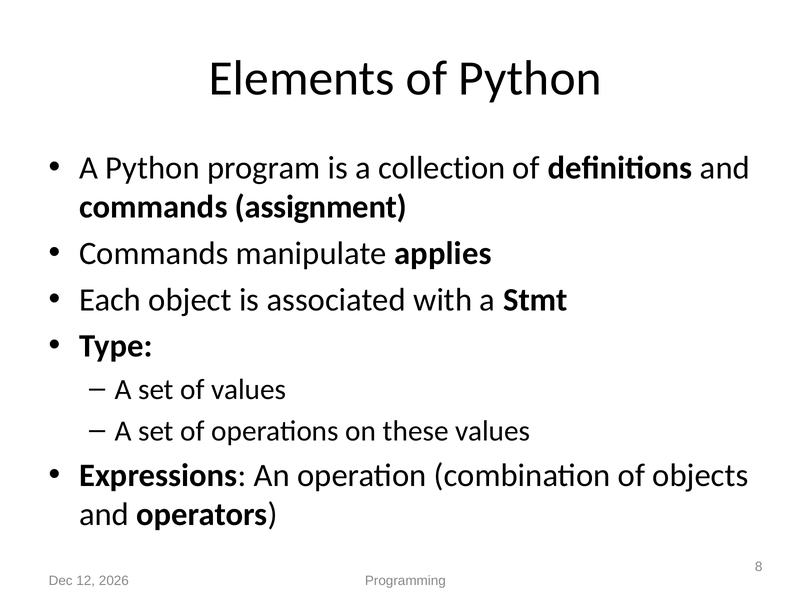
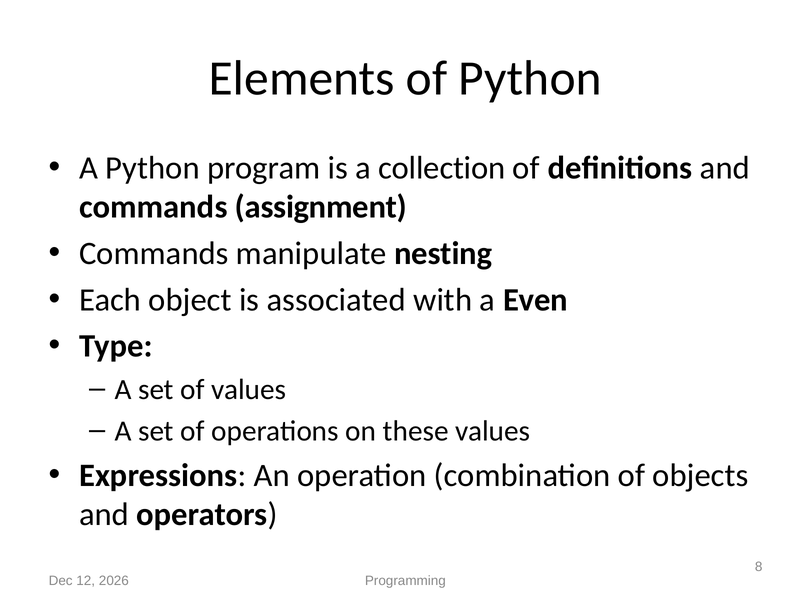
applies: applies -> nesting (443, 253)
Stmt: Stmt -> Even (535, 300)
